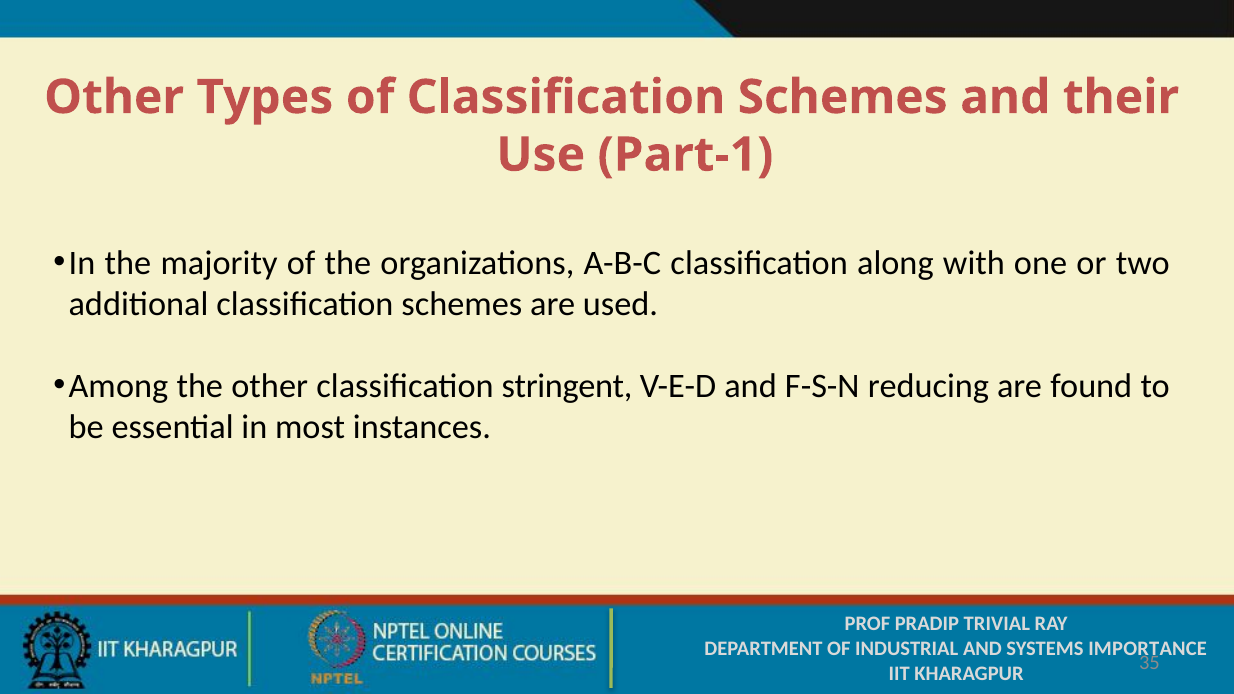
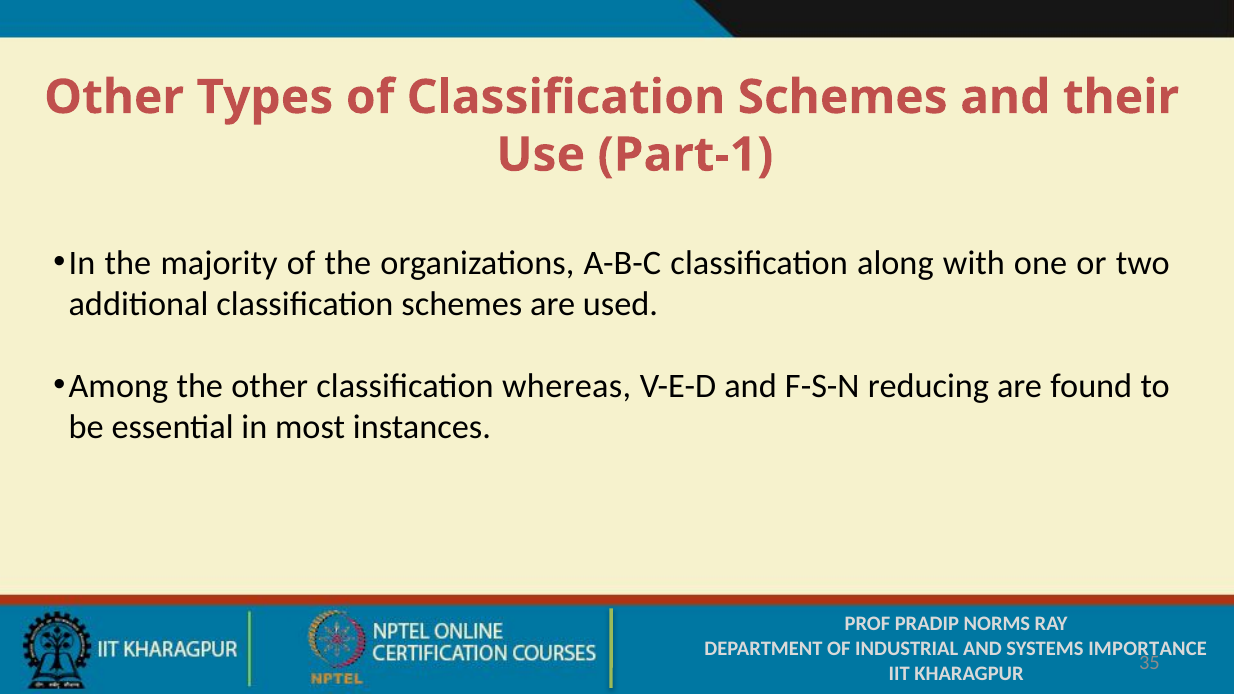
stringent: stringent -> whereas (567, 386)
TRIVIAL: TRIVIAL -> NORMS (997, 624)
